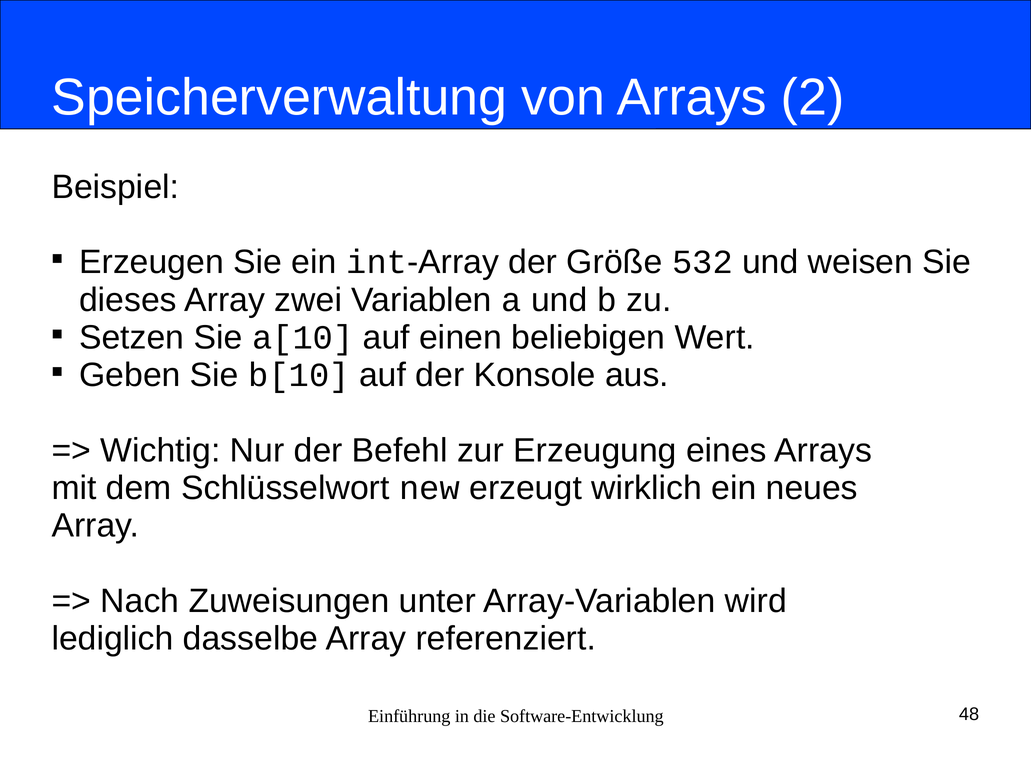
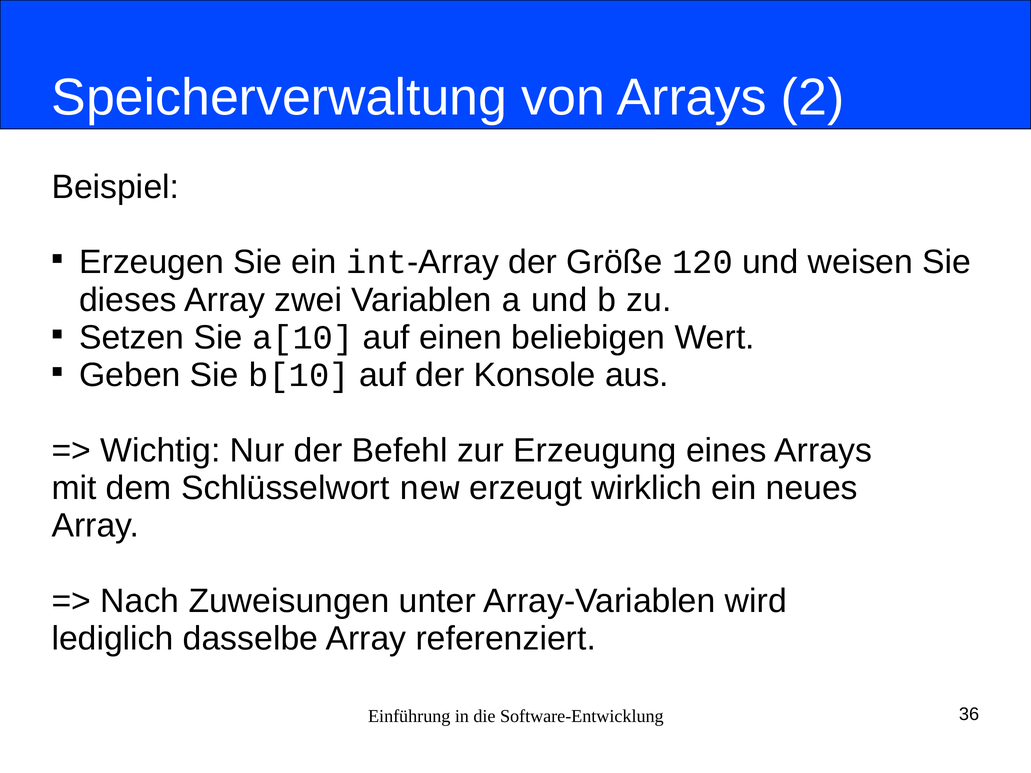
532: 532 -> 120 (702, 262)
48: 48 -> 36 (969, 715)
